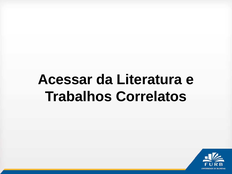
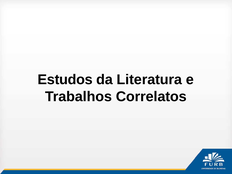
Acessar: Acessar -> Estudos (65, 79)
